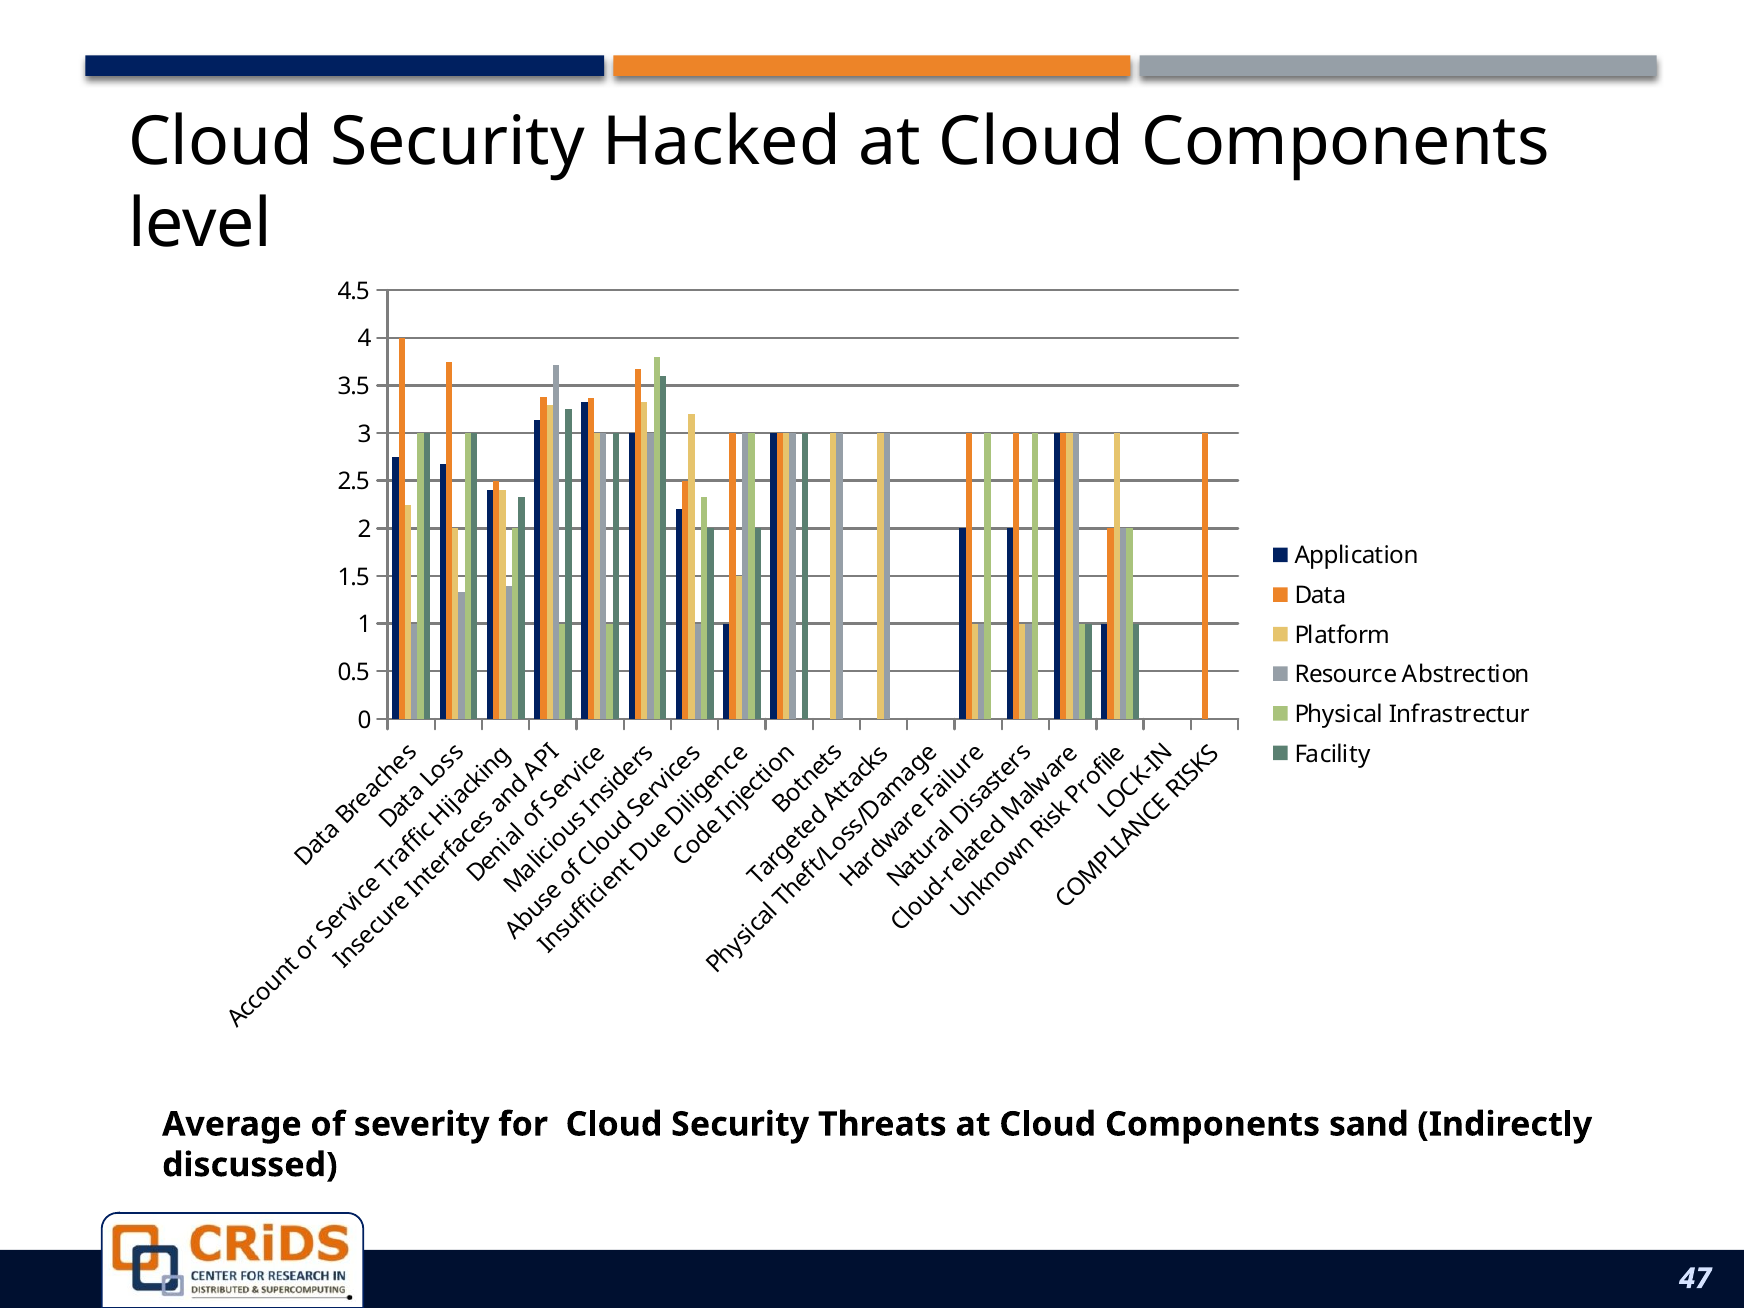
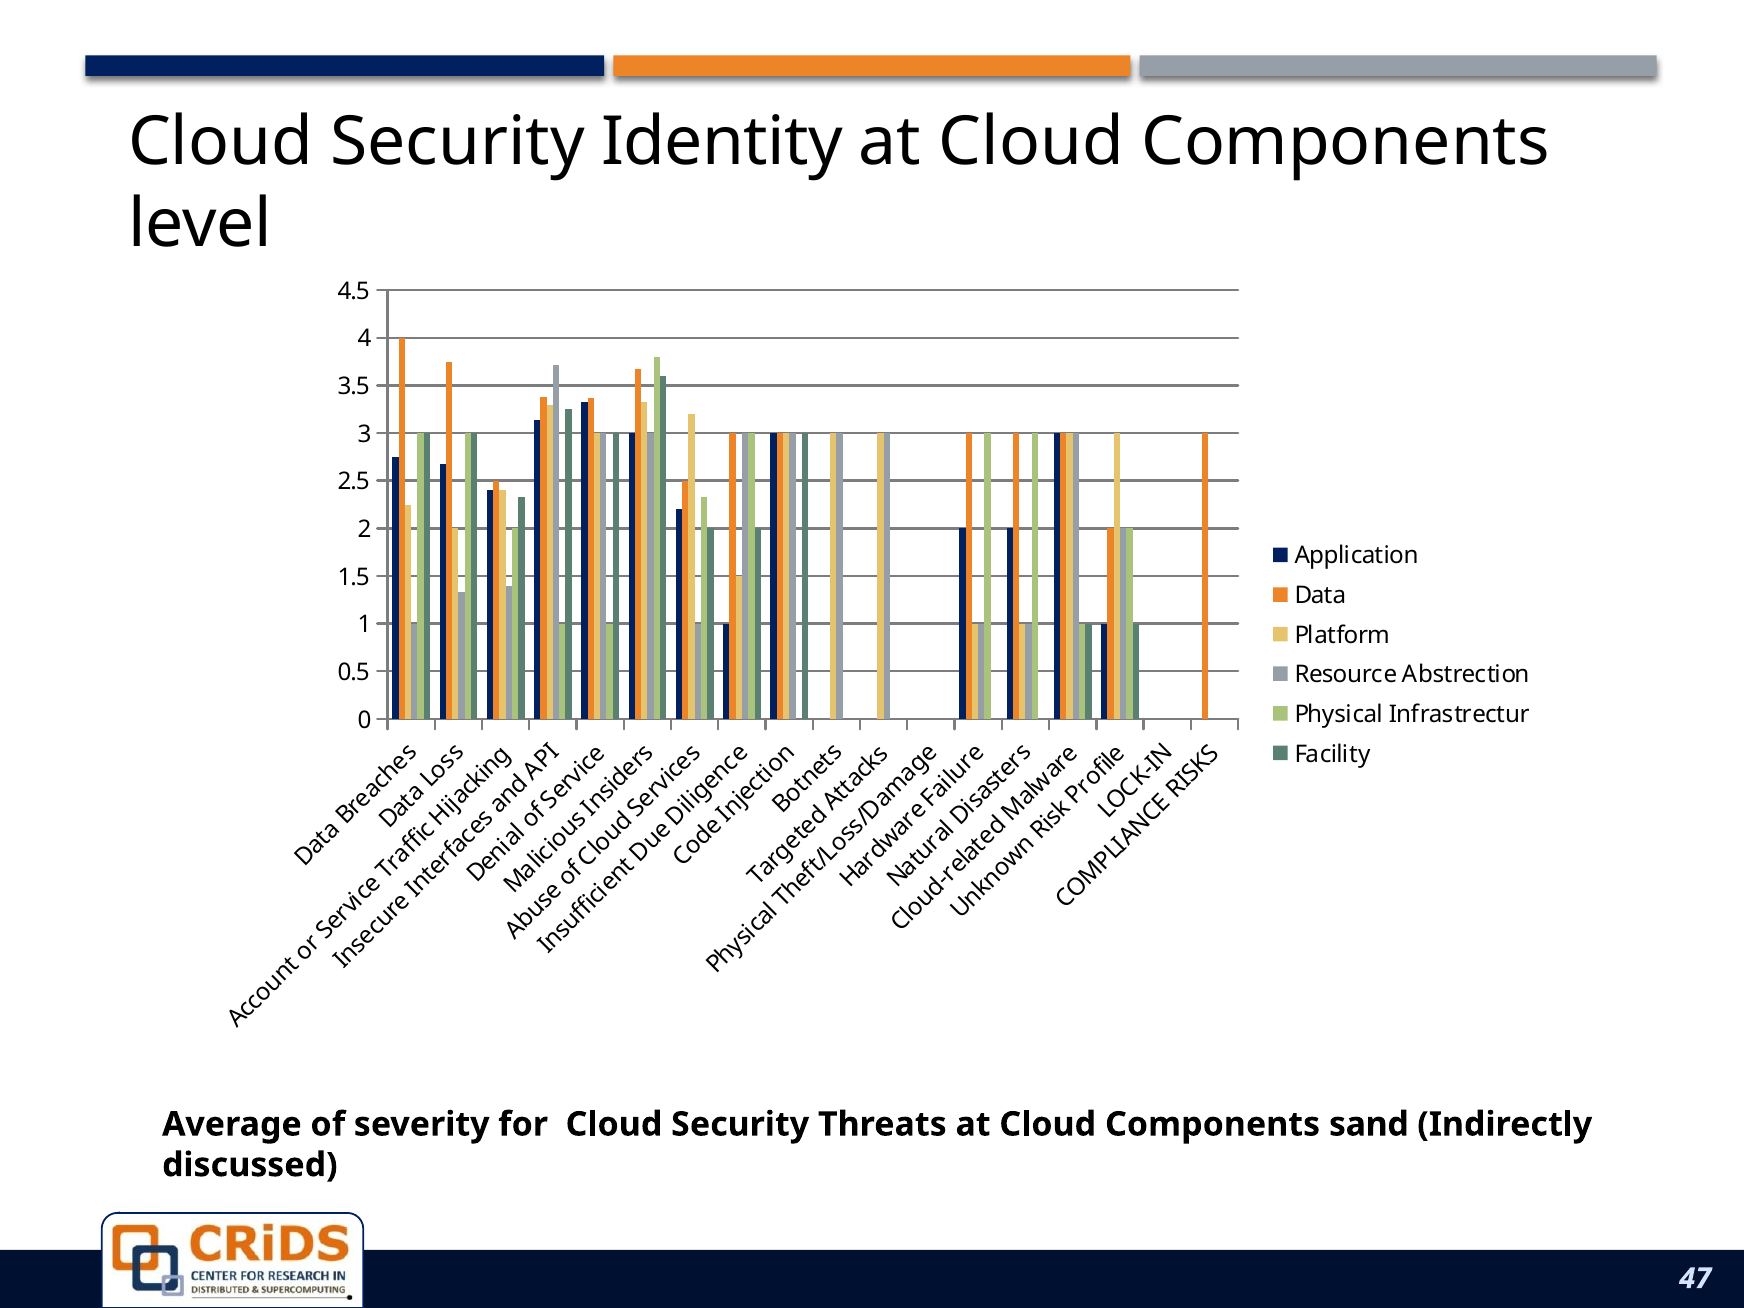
Hacked: Hacked -> Identity (722, 142)
